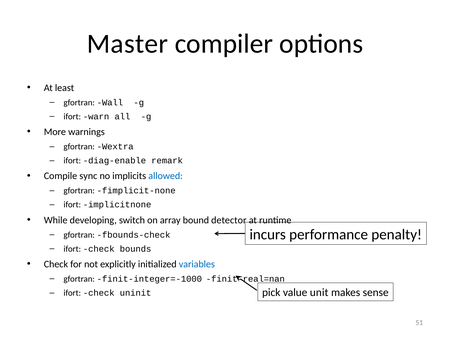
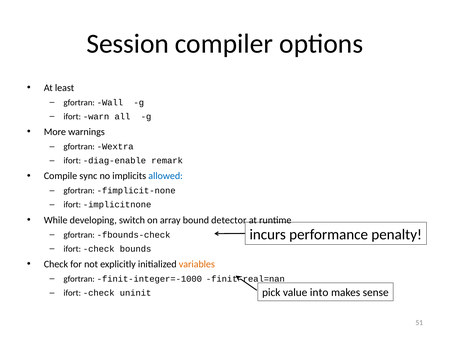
Master: Master -> Session (128, 44)
variables colour: blue -> orange (197, 264)
unit: unit -> into (319, 292)
